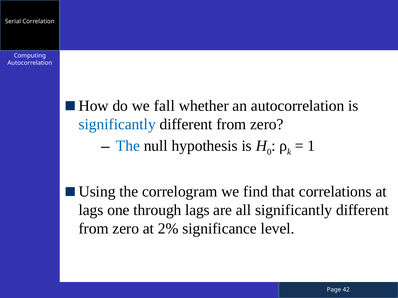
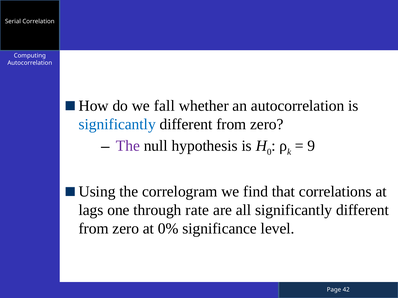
The colour: blue -> purple (128, 146)
1: 1 -> 9 (311, 146)
through lags: lags -> rate (197, 210)
2%: 2% -> 0% (168, 229)
